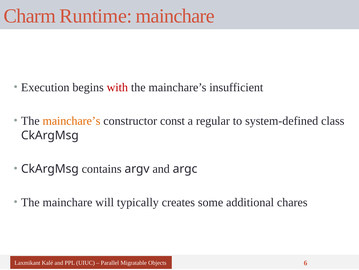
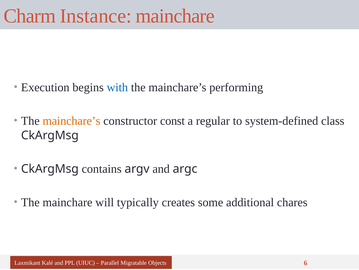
Runtime: Runtime -> Instance (96, 16)
with colour: red -> blue (117, 87)
insufficient: insufficient -> performing (236, 87)
